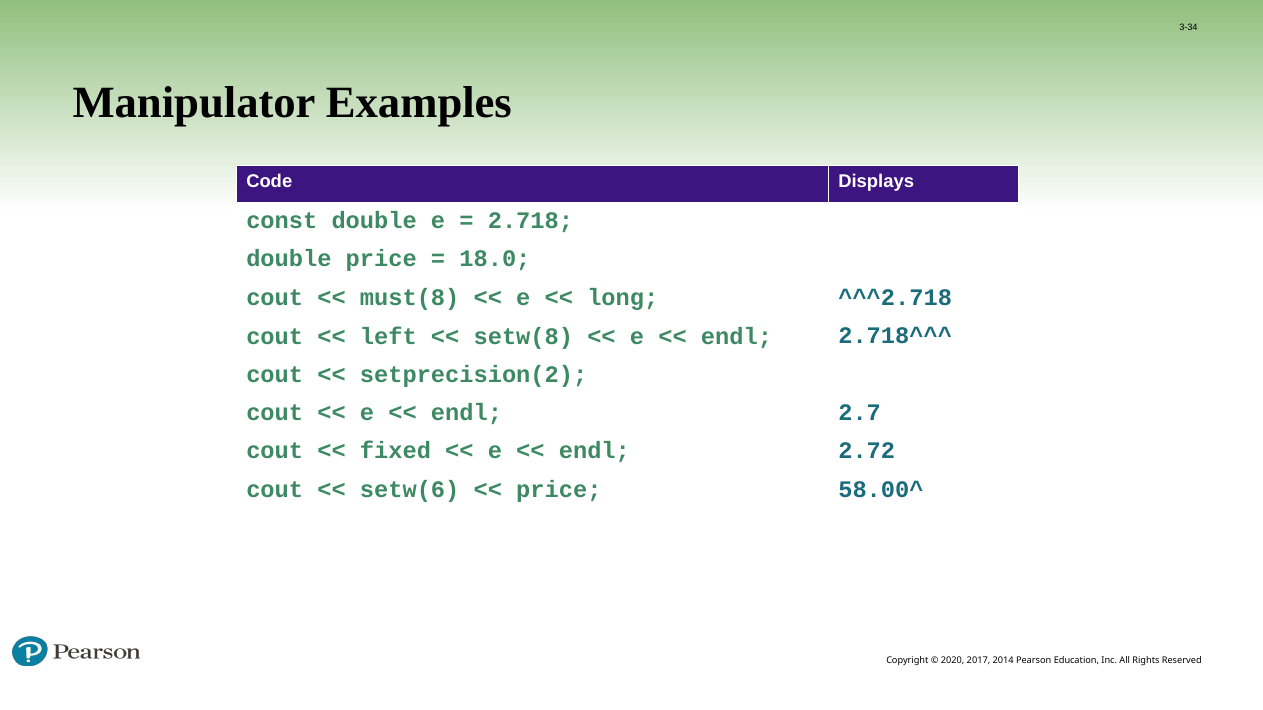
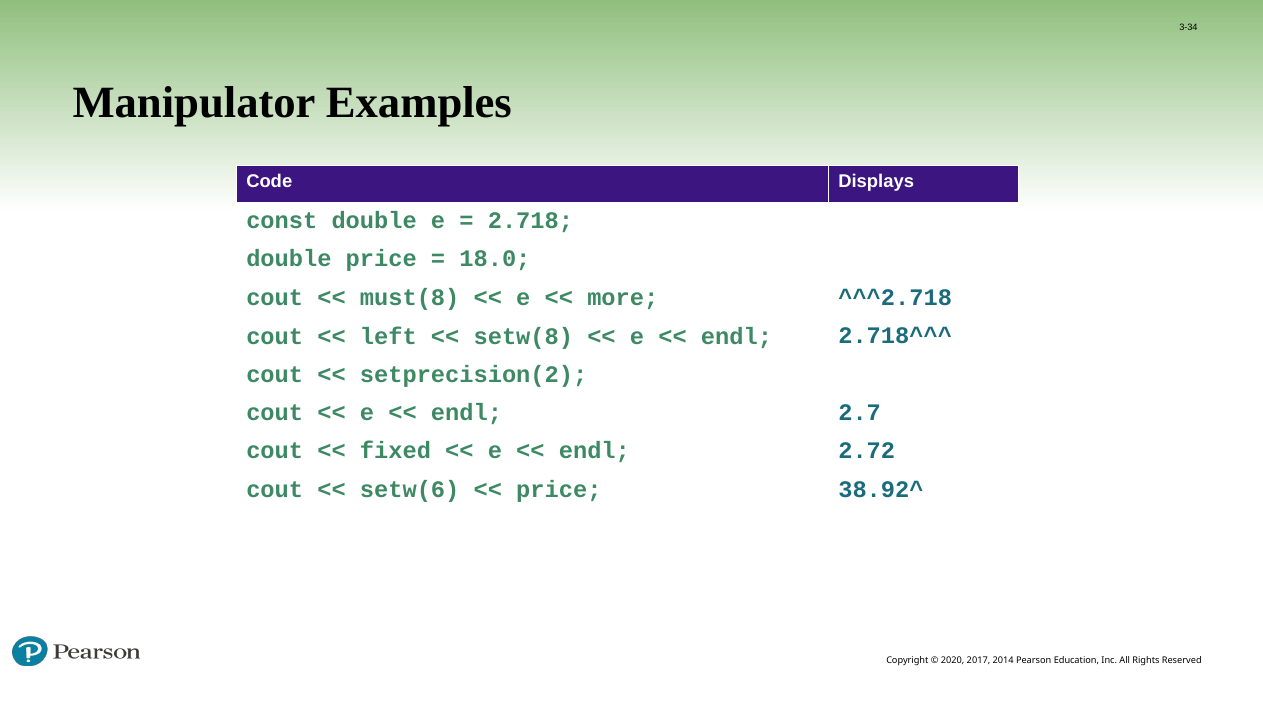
long: long -> more (623, 298)
58.00^: 58.00^ -> 38.92^ (881, 490)
